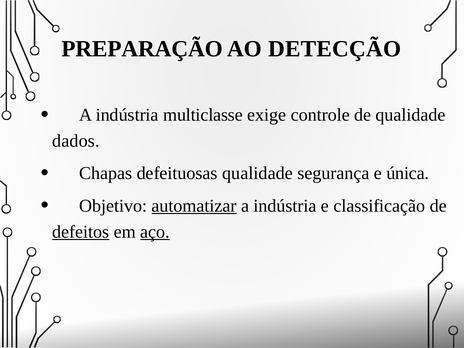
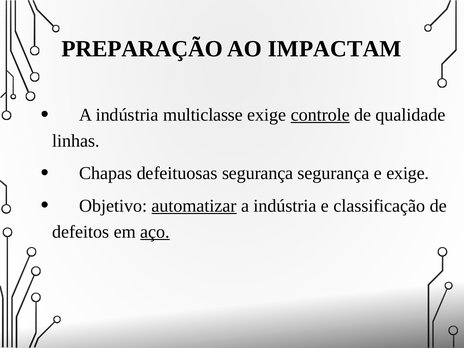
DETECÇÃO: DETECÇÃO -> IMPACTAM (335, 49)
controle underline: none -> present (320, 115)
dados: dados -> linhas (76, 141)
defeituosas qualidade: qualidade -> segurança (258, 173)
e única: única -> exige (408, 173)
defeitos underline: present -> none (81, 232)
